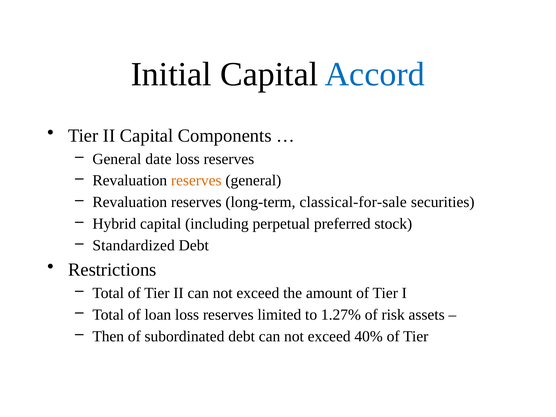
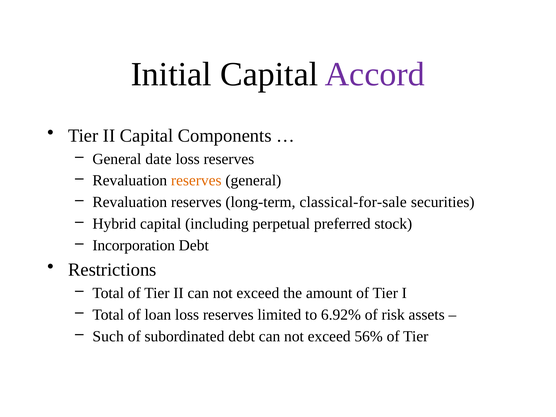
Accord colour: blue -> purple (375, 74)
Standardized: Standardized -> Incorporation (134, 245)
1.27%: 1.27% -> 6.92% (341, 315)
Then: Then -> Such (108, 336)
40%: 40% -> 56% (369, 336)
